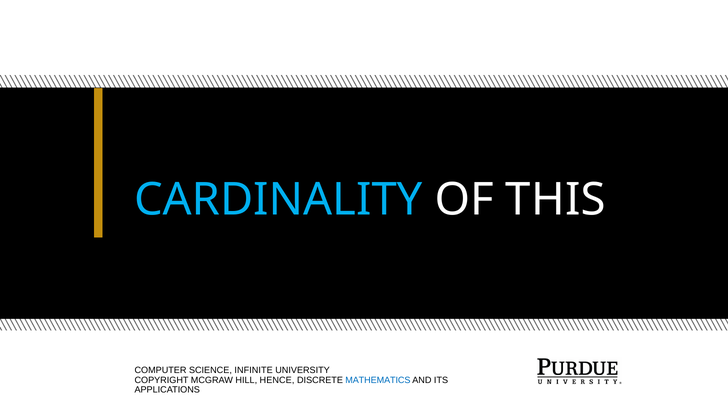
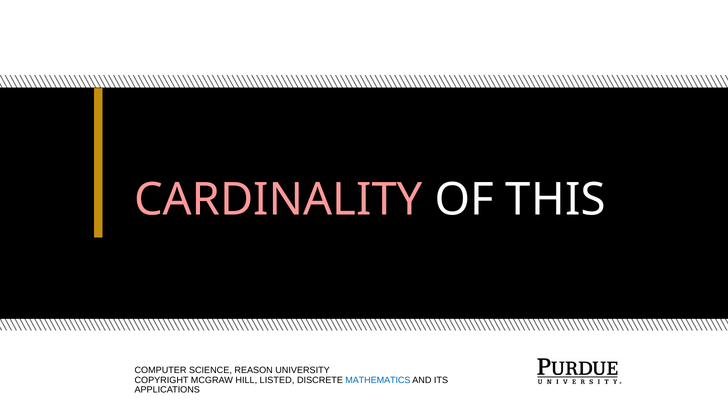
CARDINALITY colour: light blue -> pink (278, 200)
INFINITE: INFINITE -> REASON (254, 371)
HENCE: HENCE -> LISTED (277, 381)
